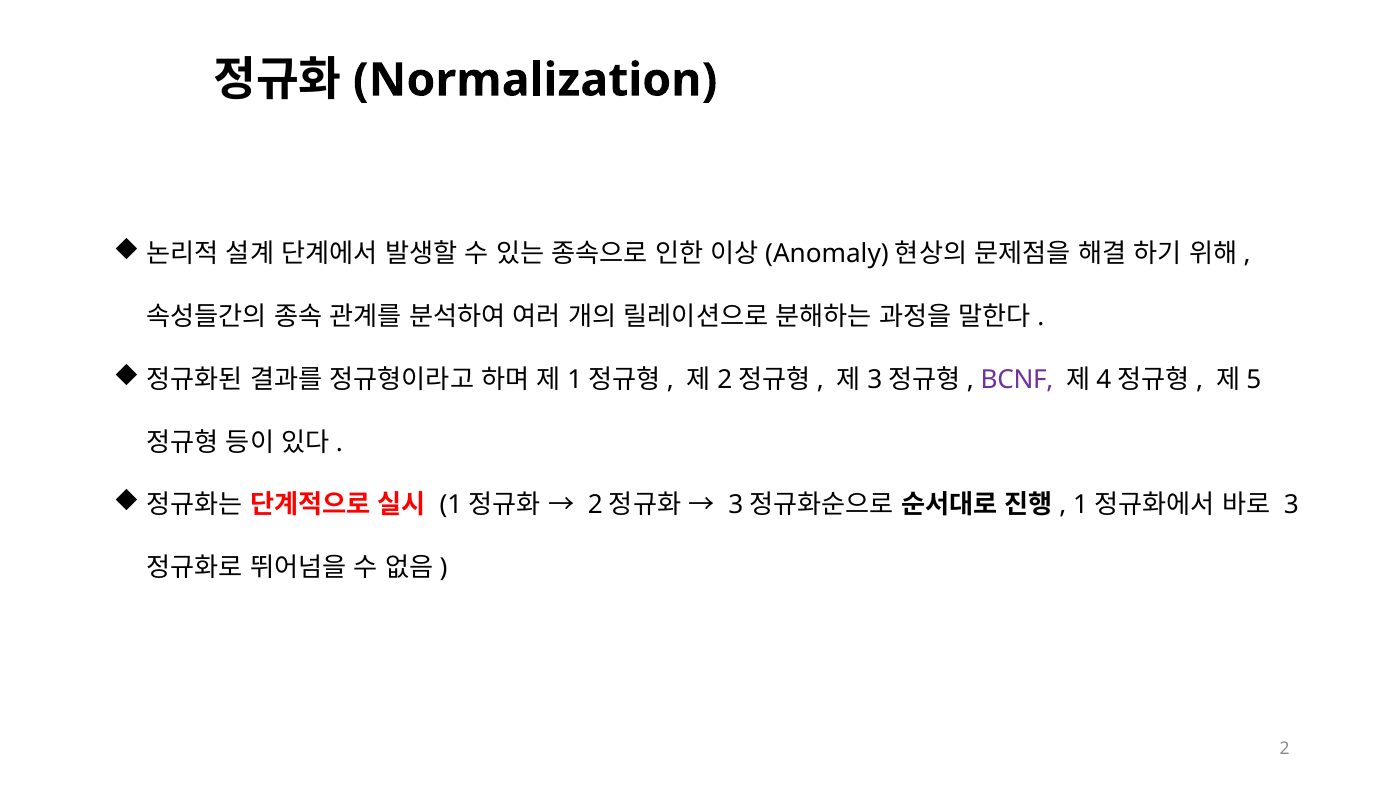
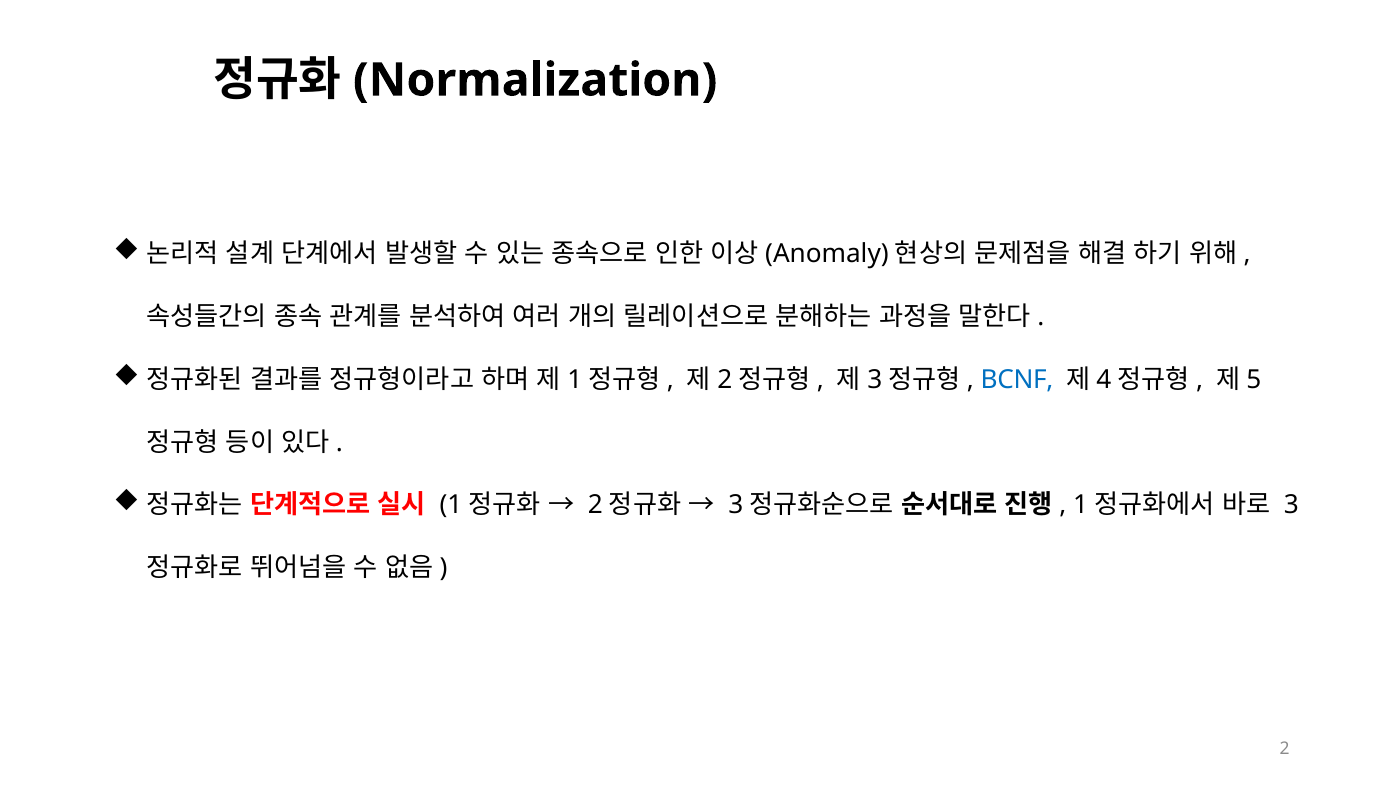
BCNF colour: purple -> blue (1017, 380)
